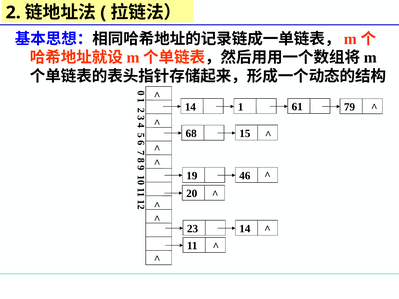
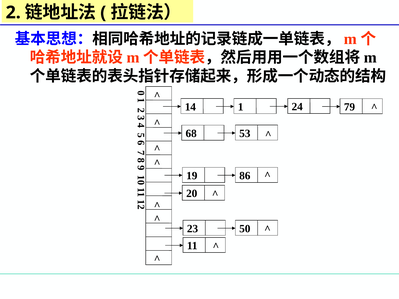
61: 61 -> 24 (297, 107)
15: 15 -> 53 (245, 133)
46: 46 -> 86 (245, 176)
23 14: 14 -> 50 (245, 229)
